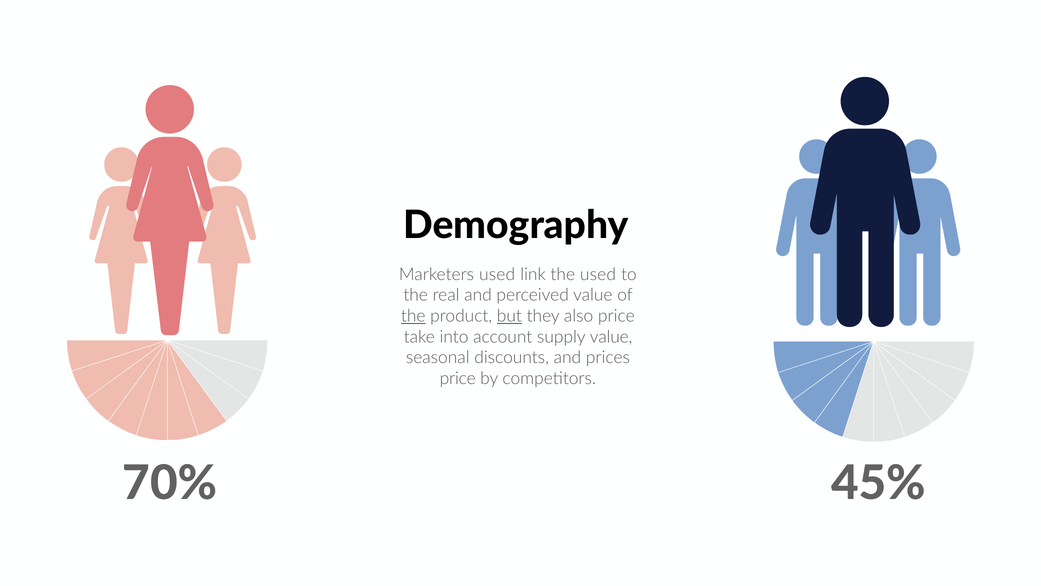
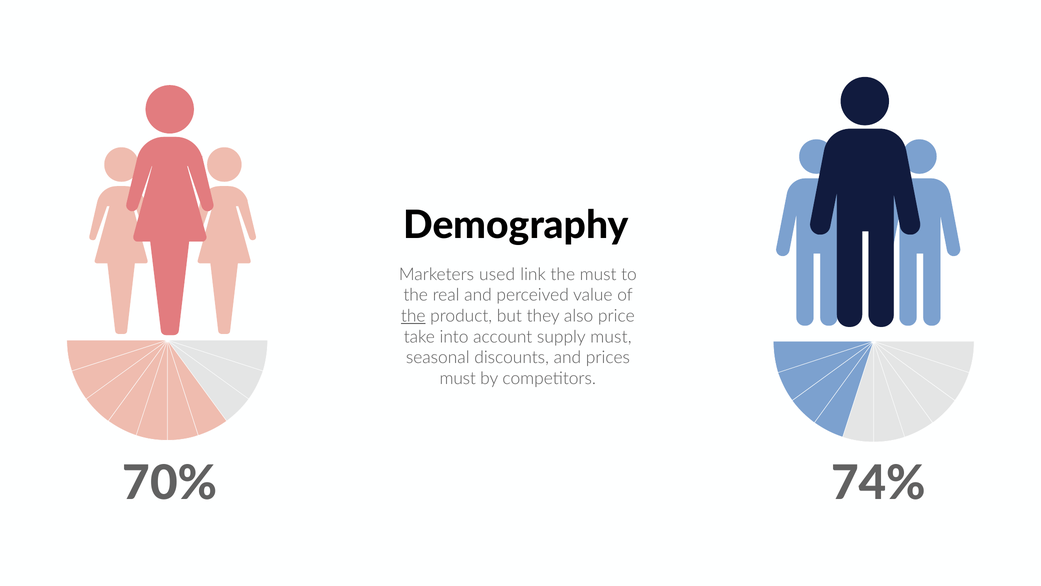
the used: used -> must (598, 274)
but underline: present -> none (509, 316)
supply value: value -> must (611, 337)
price: price -> must (458, 378)
45%: 45% -> 74% (878, 483)
